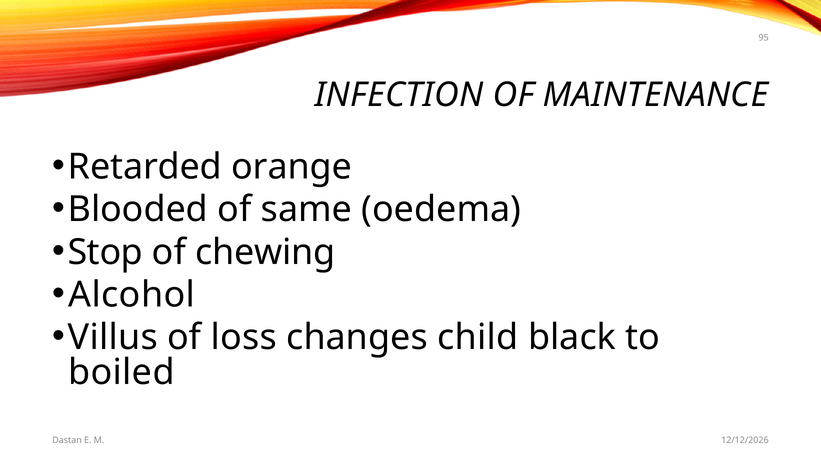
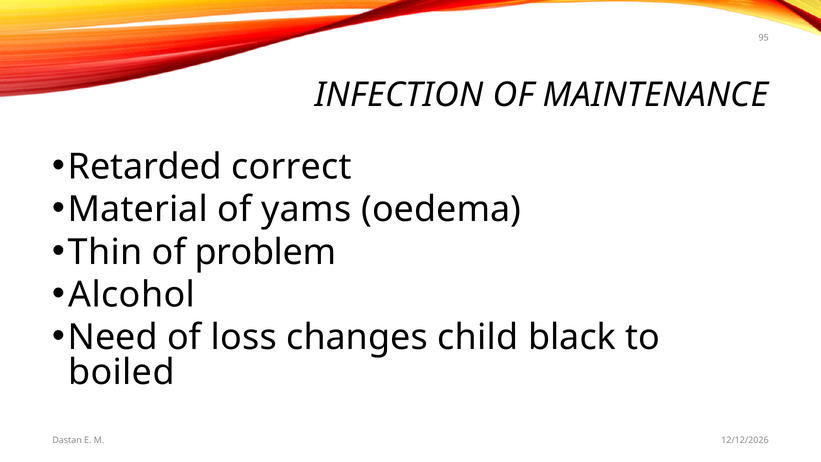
orange: orange -> correct (291, 167)
Blooded: Blooded -> Material (138, 210)
same: same -> yams (306, 210)
Stop: Stop -> Thin (105, 252)
chewing: chewing -> problem (266, 252)
Villus: Villus -> Need (113, 337)
